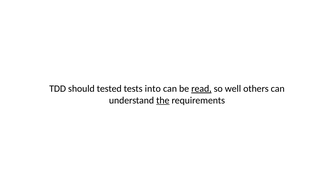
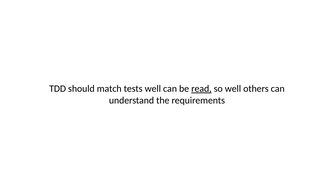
tested: tested -> match (109, 89)
tests into: into -> well (153, 89)
the underline: present -> none (163, 100)
